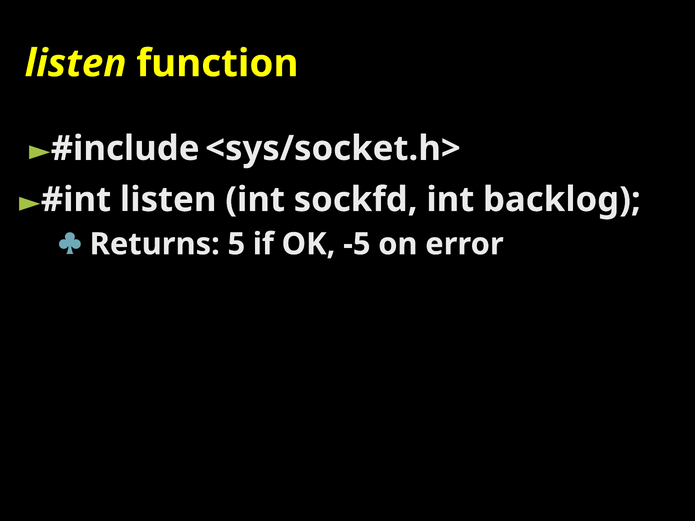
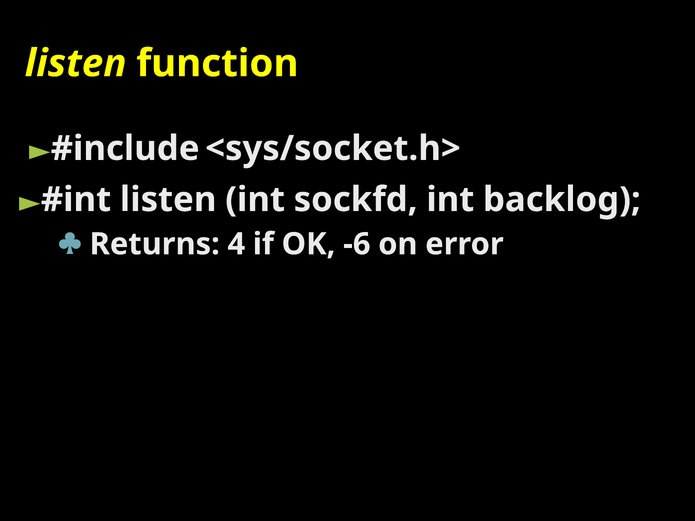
5: 5 -> 4 (236, 244)
-5: -5 -> -6 (357, 244)
